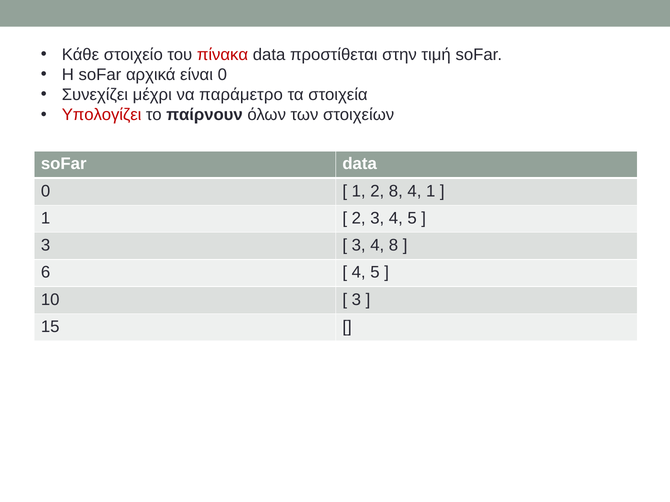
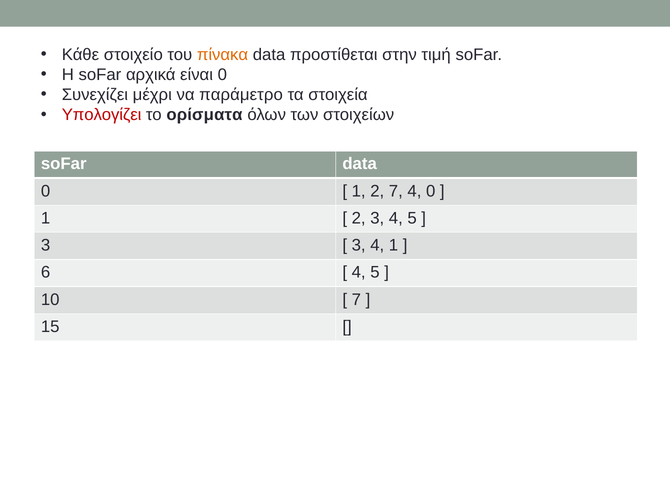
πίνακα colour: red -> orange (223, 55)
παίρνουν: παίρνουν -> ορίσματα (204, 115)
2 8: 8 -> 7 (396, 191)
4 1: 1 -> 0 (431, 191)
4 8: 8 -> 1 (393, 246)
3: 3 -> 7 (356, 300)
